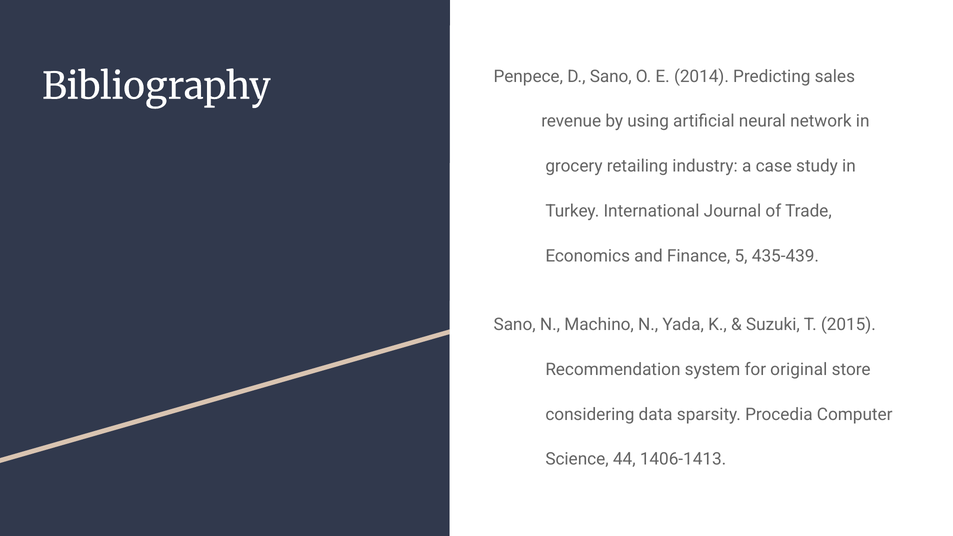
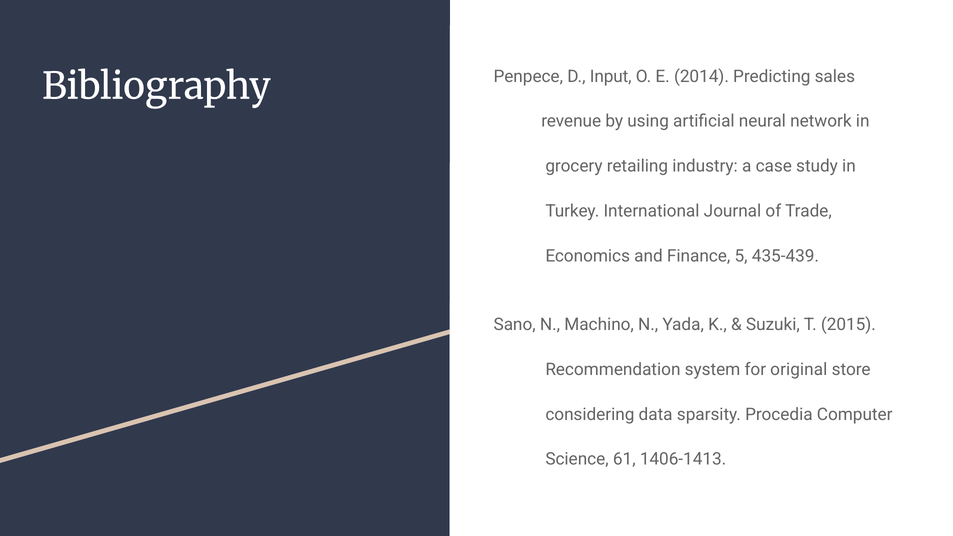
D Sano: Sano -> Input (611, 76)
44: 44 -> 61 (624, 459)
